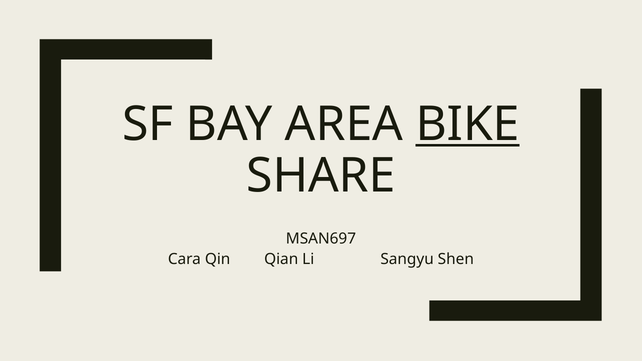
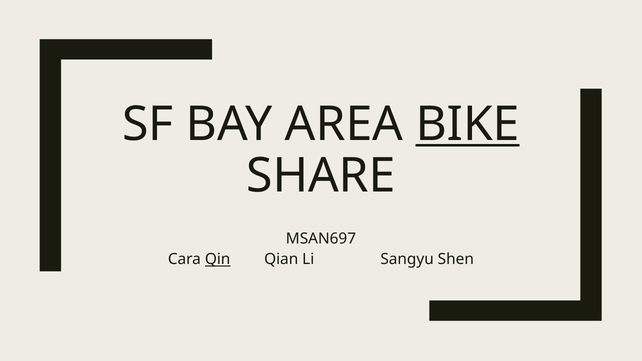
Qin underline: none -> present (218, 259)
